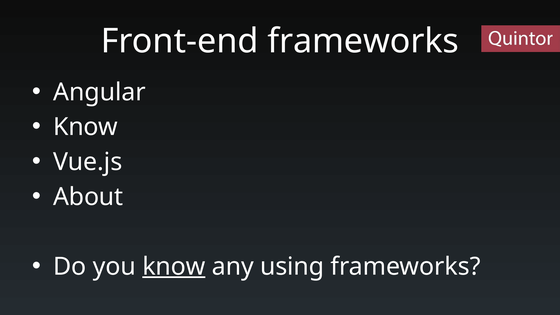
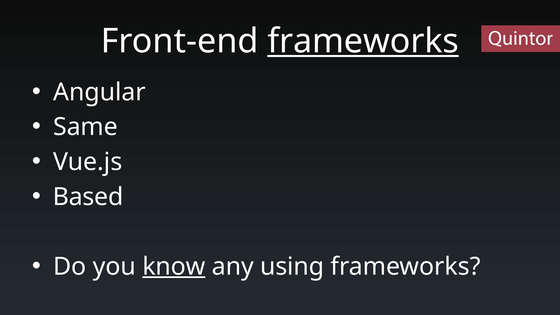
frameworks underline: none -> present (363, 41)
Know: Know -> Same (85, 127)
About: About -> Based (88, 197)
